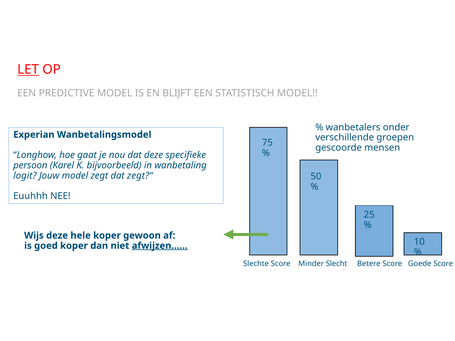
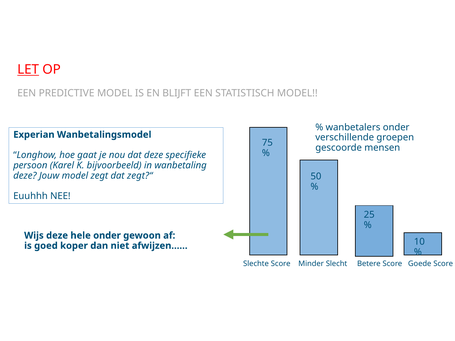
logit: logit -> deze (25, 176)
hele koper: koper -> onder (107, 236)
afwijzen…… underline: present -> none (160, 246)
